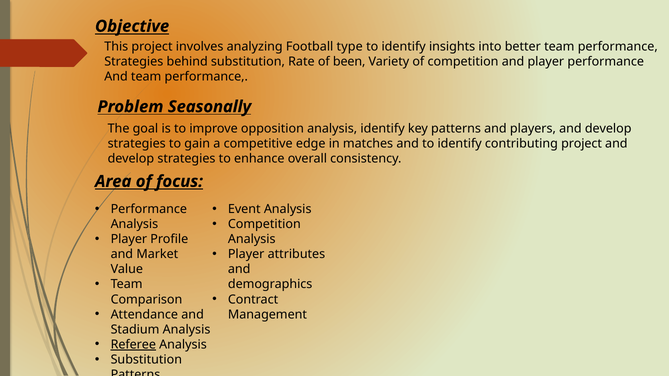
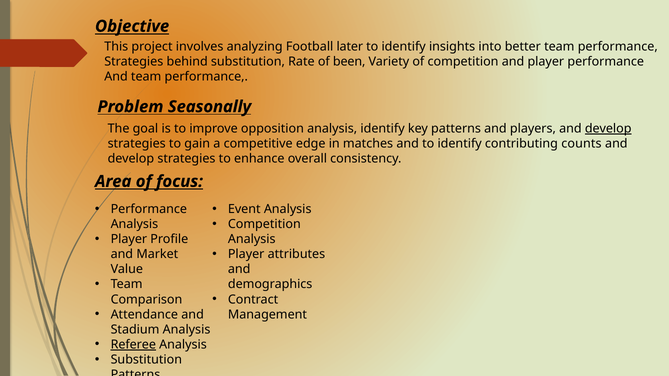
type: type -> later (350, 46)
develop underline: none -> present (608, 129)
contributing project: project -> counts (581, 144)
